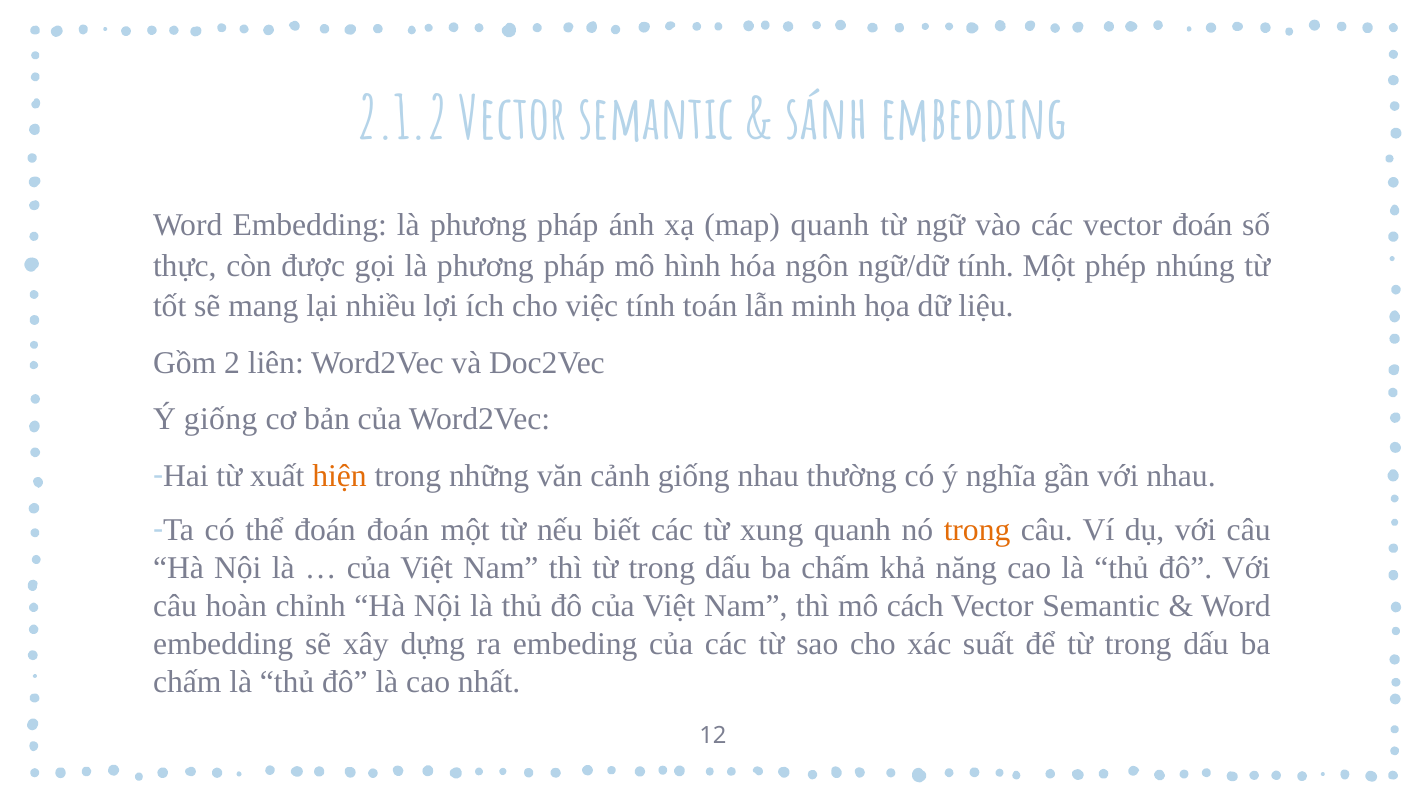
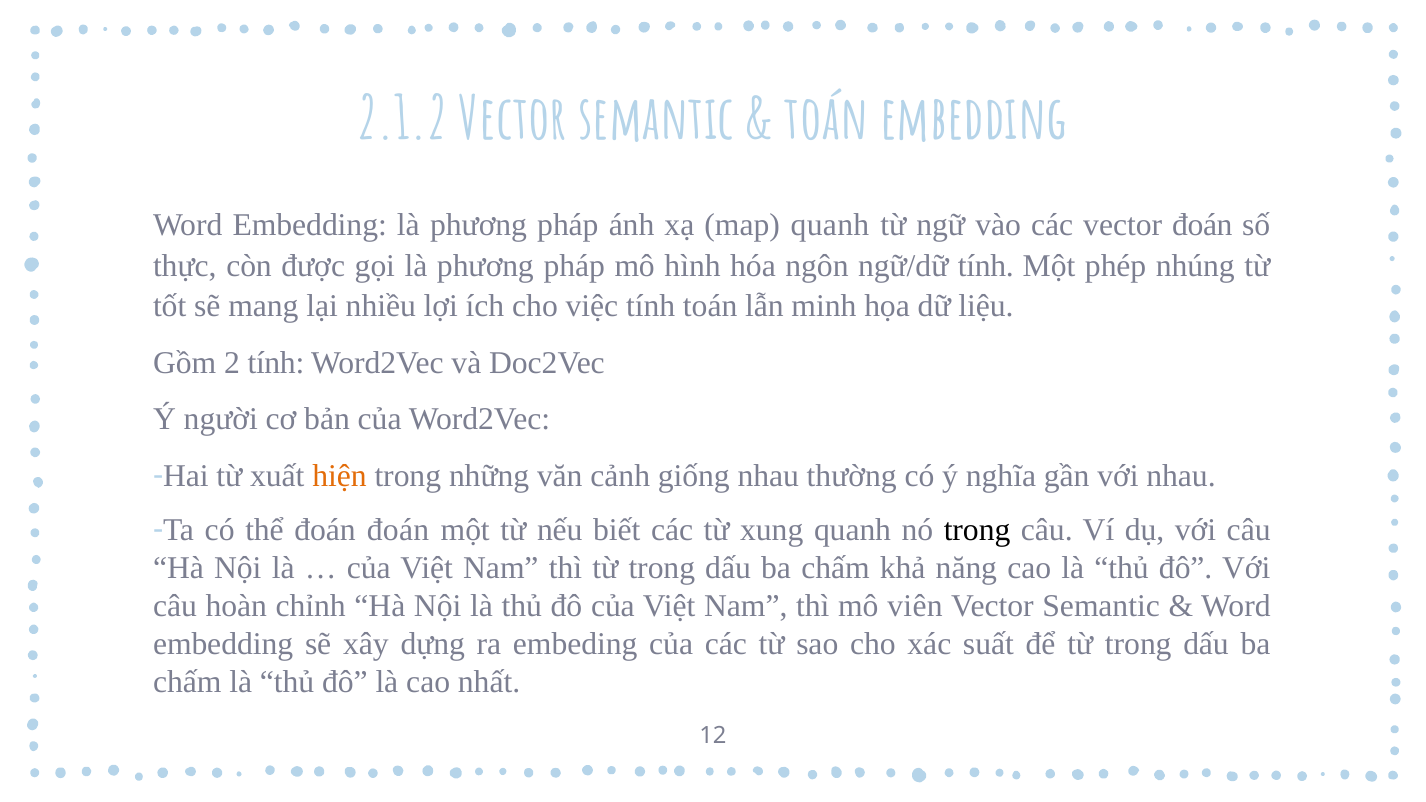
sánh: sánh -> toán (827, 120)
2 liên: liên -> tính (276, 363)
Ý giống: giống -> người (221, 420)
trong colour: orange -> black (977, 530)
cách: cách -> viên (915, 606)
